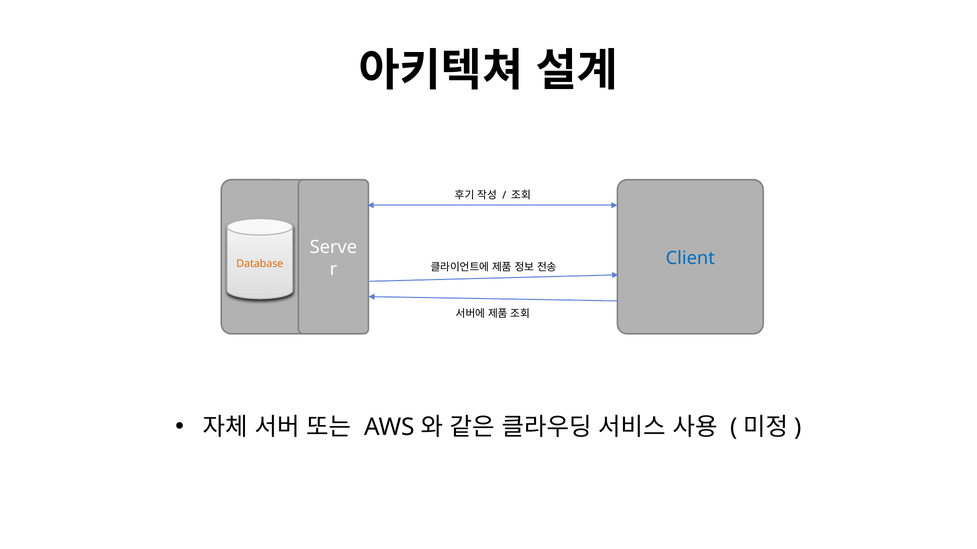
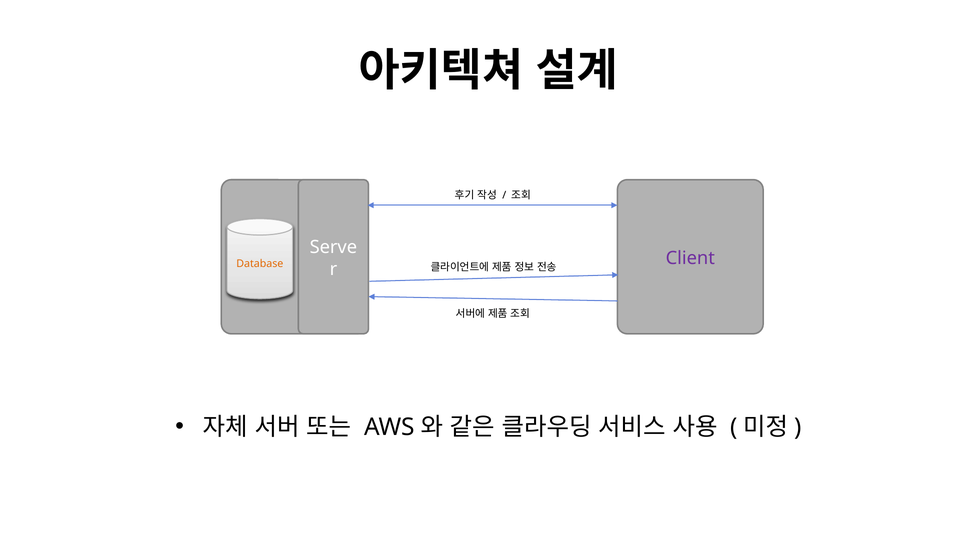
Client colour: blue -> purple (690, 258)
